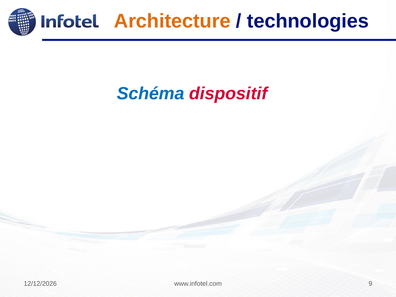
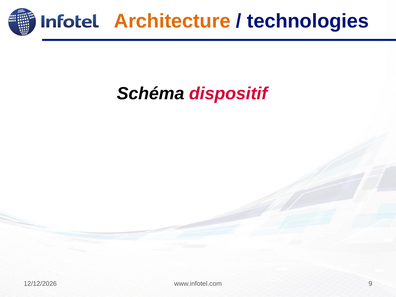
Schéma colour: blue -> black (151, 94)
